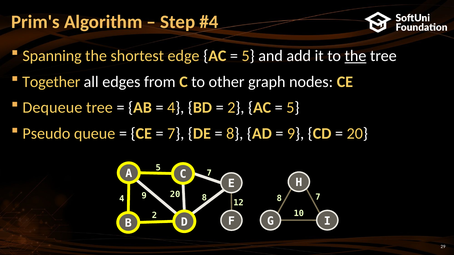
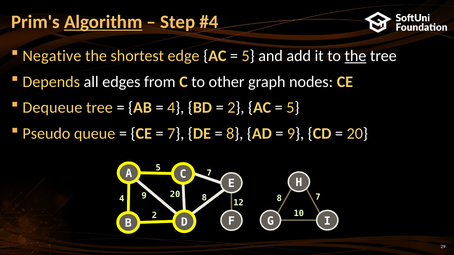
Algorithm underline: none -> present (103, 22)
Spanning: Spanning -> Negative (52, 56)
Together: Together -> Depends (51, 82)
